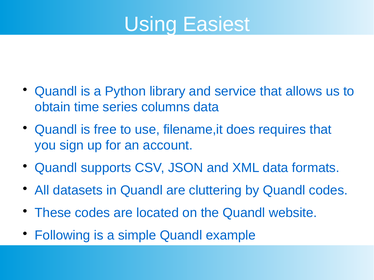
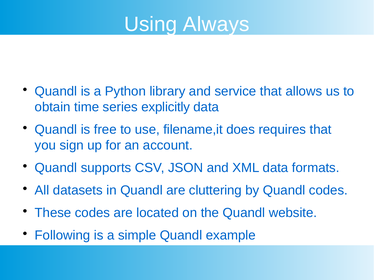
Easiest: Easiest -> Always (216, 24)
columns: columns -> explicitly (166, 107)
